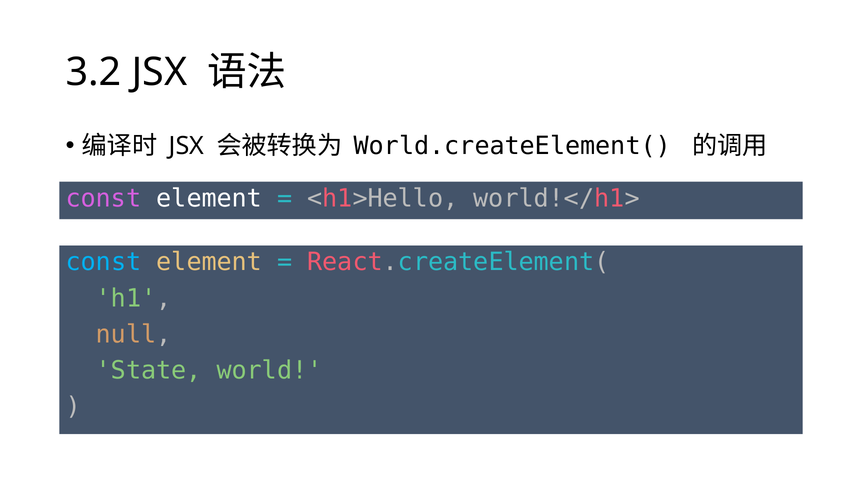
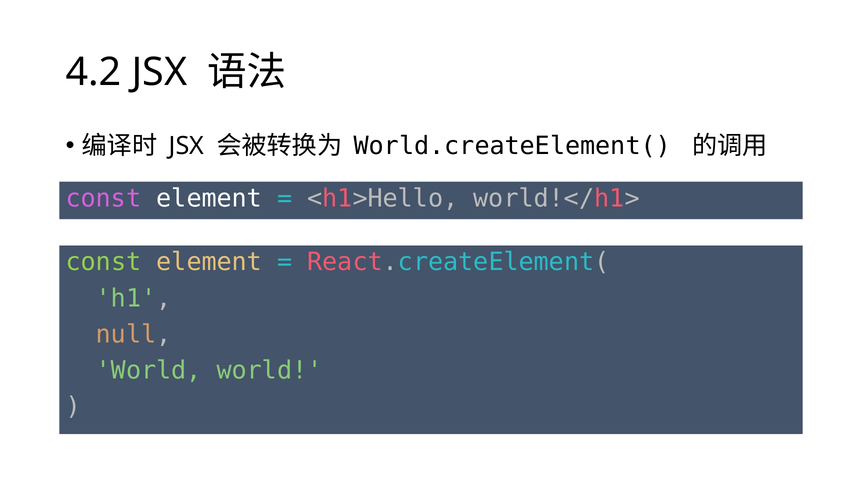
3.2: 3.2 -> 4.2 (94, 72)
const colour: light blue -> light green (104, 262)
State: State -> World (149, 370)
